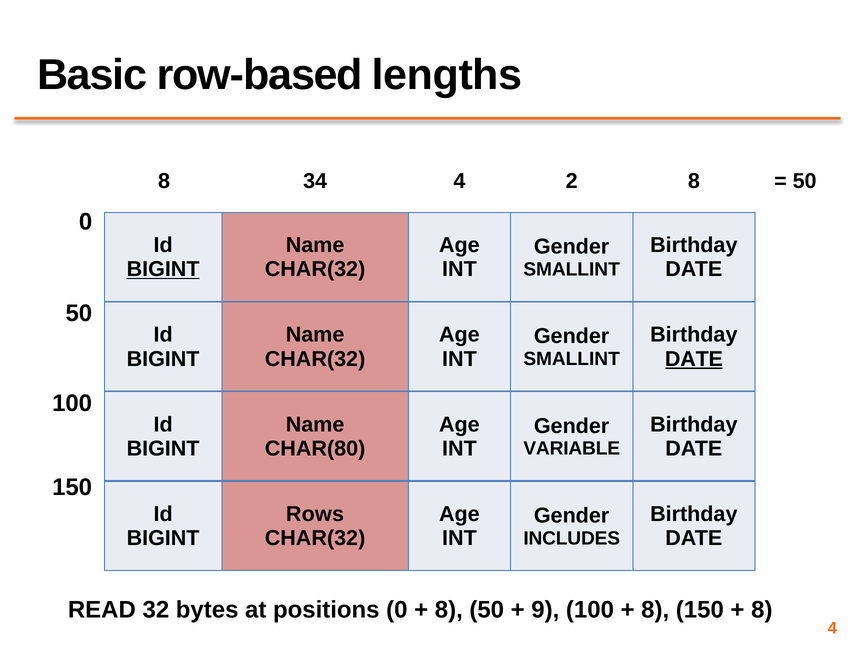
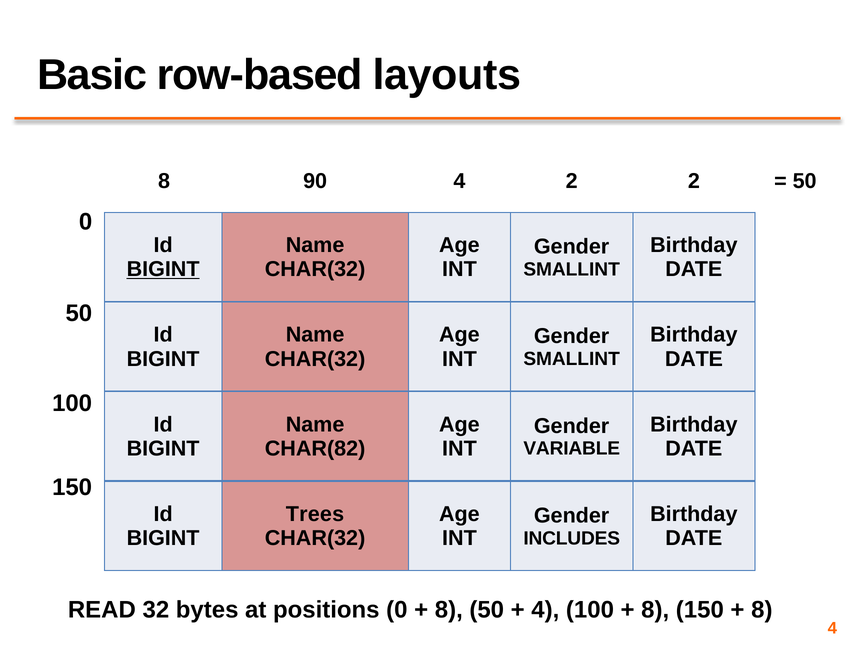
lengths: lengths -> layouts (447, 75)
34: 34 -> 90 (315, 181)
2 8: 8 -> 2 (694, 181)
DATE underline: present -> none (694, 359)
CHAR(80: CHAR(80 -> CHAR(82 (315, 449)
Rows: Rows -> Trees (315, 515)
9: 9 -> 4 (545, 610)
